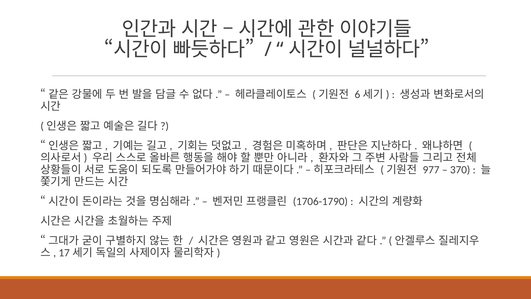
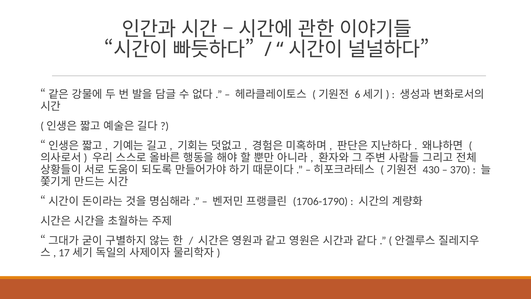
977: 977 -> 430 (431, 170)
